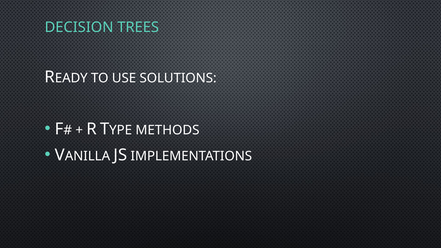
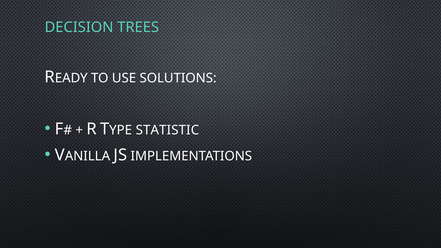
METHODS: METHODS -> STATISTIC (167, 130)
